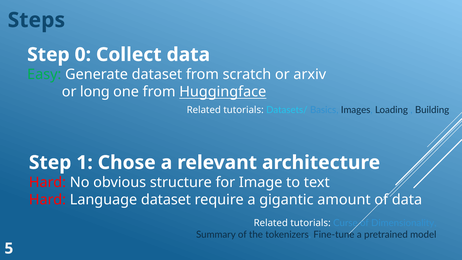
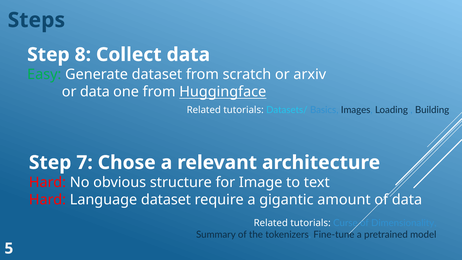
0: 0 -> 8 (83, 55)
or long: long -> data (95, 92)
1: 1 -> 7 (85, 163)
